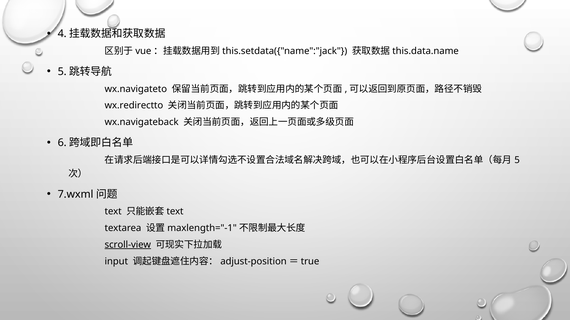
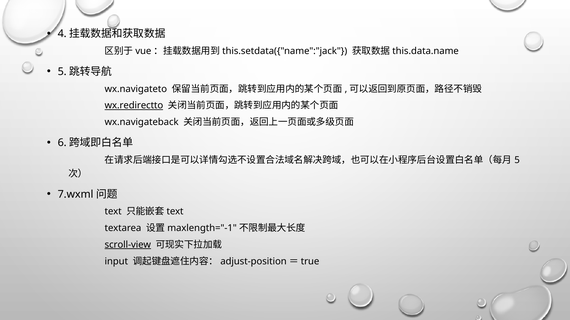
wx.redirectto underline: none -> present (134, 106)
